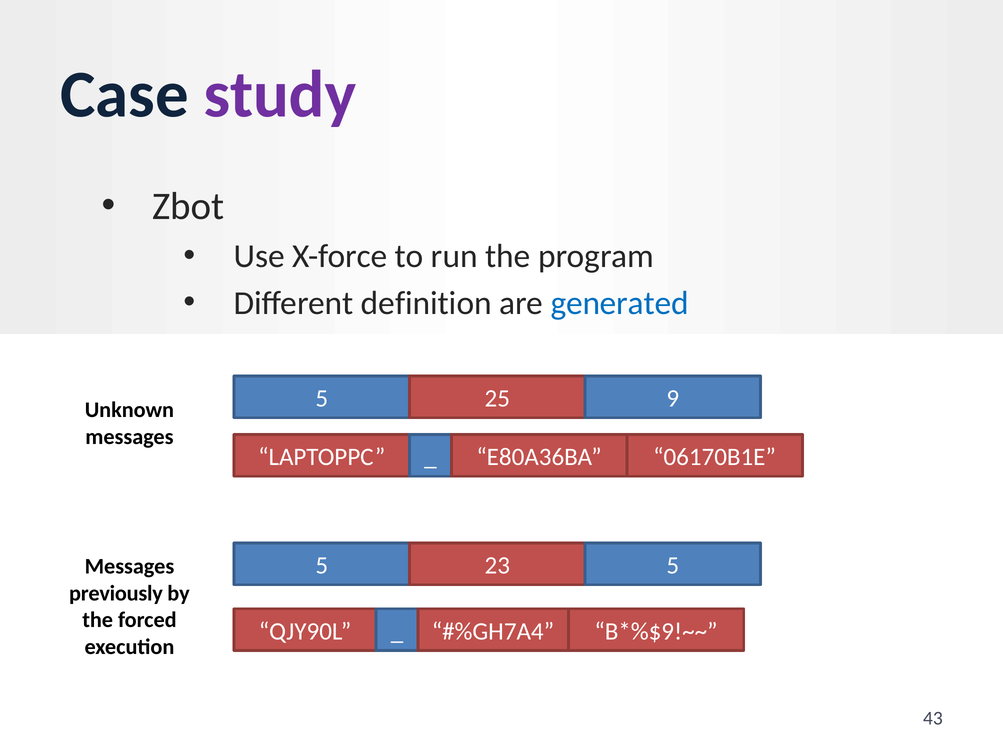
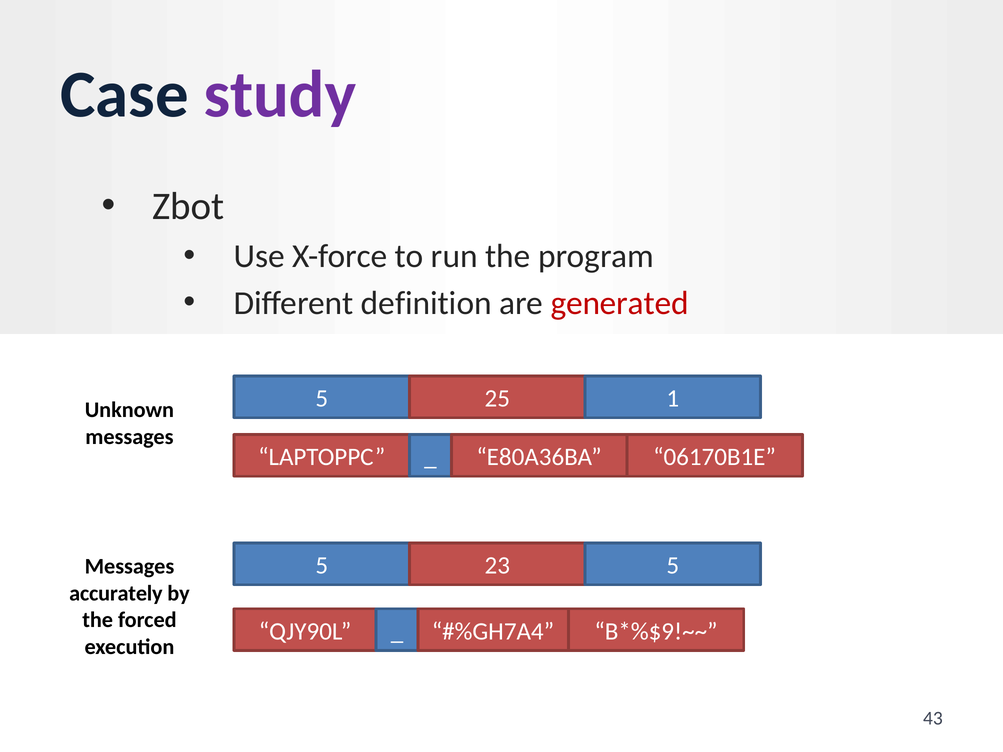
generated colour: blue -> red (620, 303)
9: 9 -> 1 (673, 399)
previously: previously -> accurately (116, 594)
